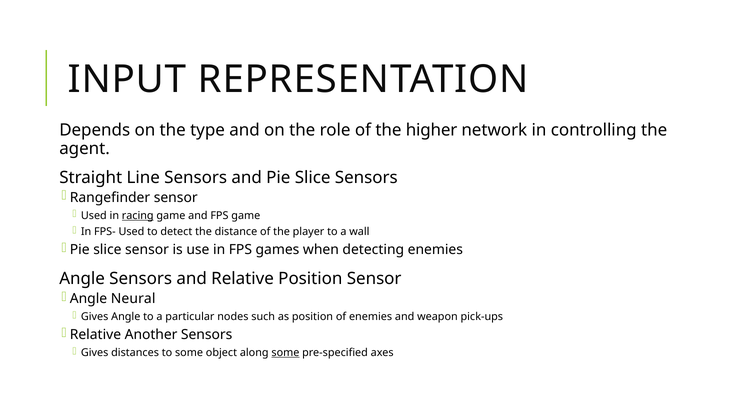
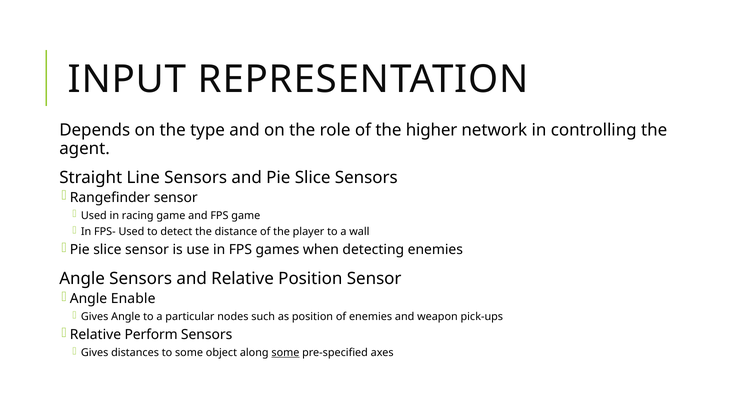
racing underline: present -> none (138, 215)
Neural: Neural -> Enable (133, 298)
Another: Another -> Perform (151, 334)
